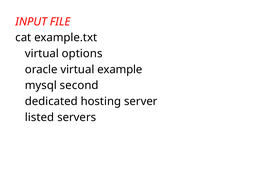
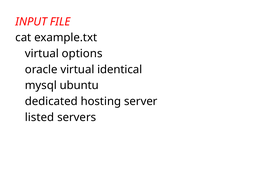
example: example -> identical (120, 70)
second: second -> ubuntu (79, 85)
